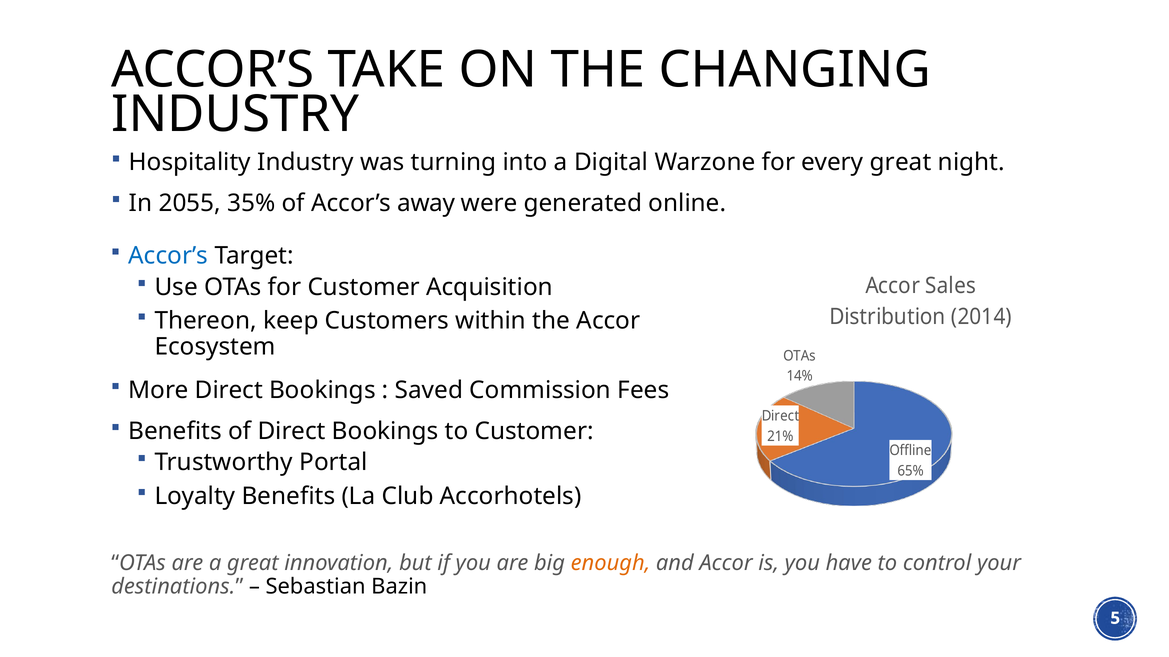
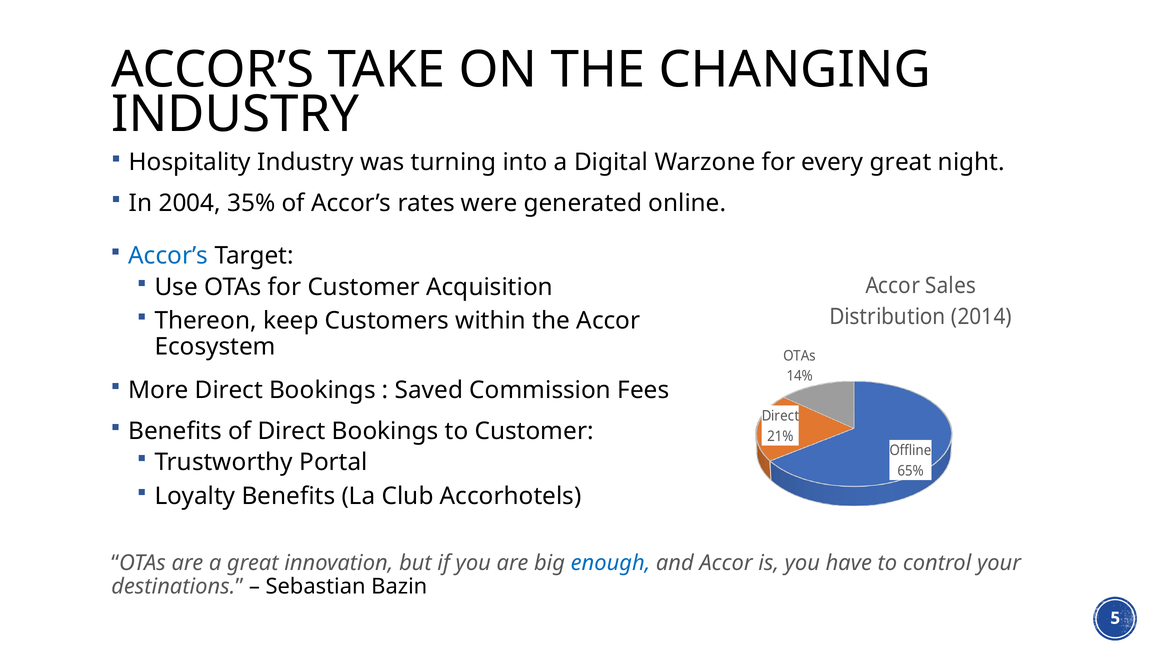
2055: 2055 -> 2004 (190, 203)
away: away -> rates (426, 203)
enough colour: orange -> blue (610, 563)
